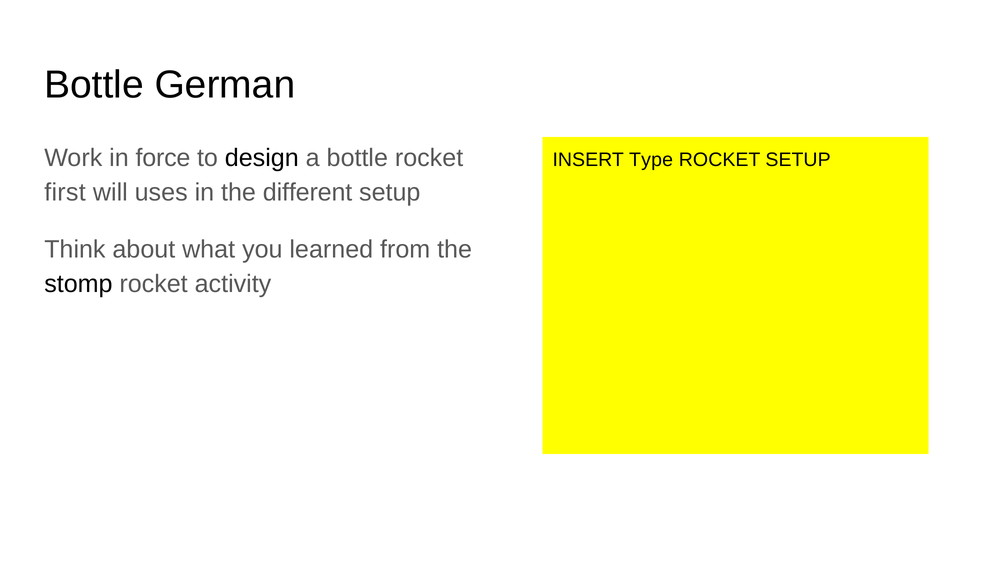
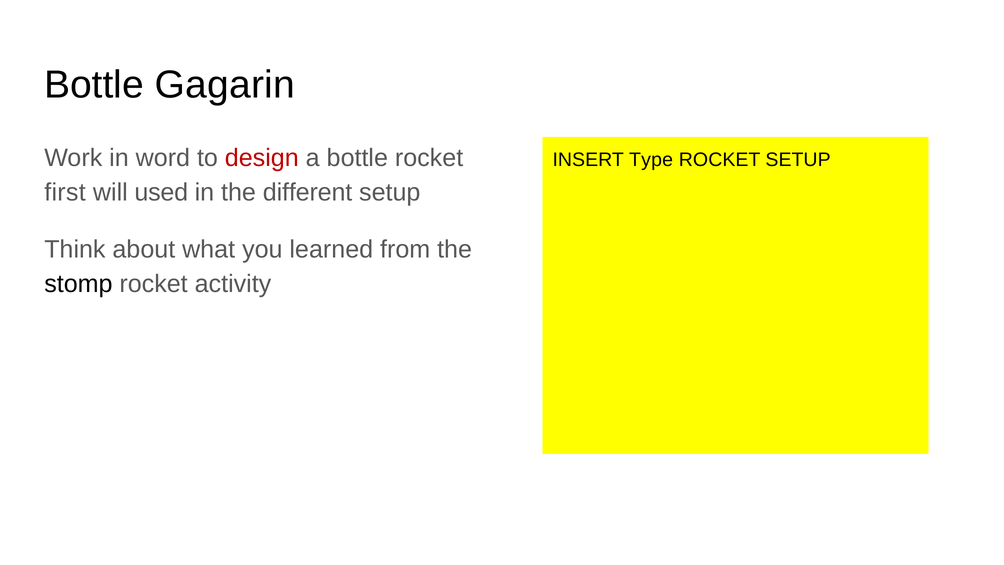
German: German -> Gagarin (225, 85)
force: force -> word (163, 158)
design colour: black -> red (262, 158)
uses: uses -> used (161, 193)
